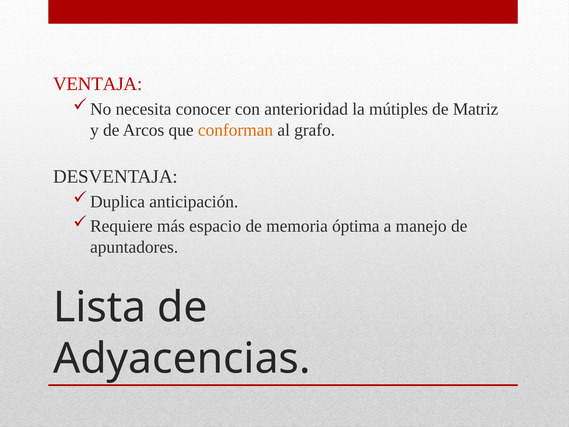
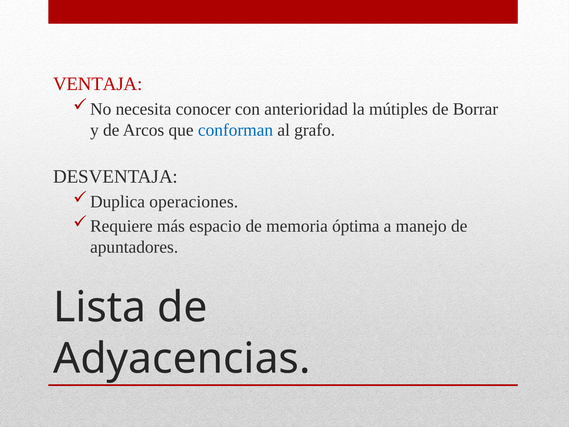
Matriz: Matriz -> Borrar (476, 109)
conforman colour: orange -> blue (235, 130)
anticipación: anticipación -> operaciones (194, 202)
